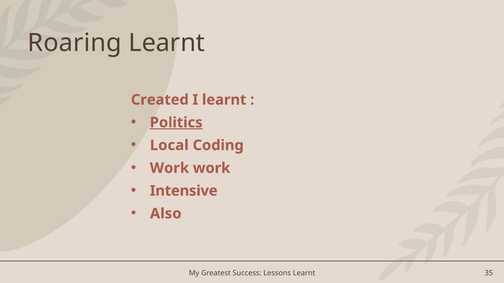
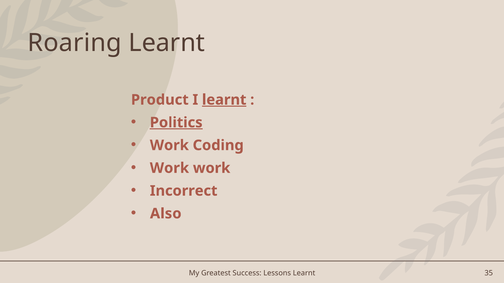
Created: Created -> Product (160, 100)
learnt underline: none -> present (224, 100)
Local: Local -> Work (169, 146)
Intensive: Intensive -> Incorrect (184, 191)
